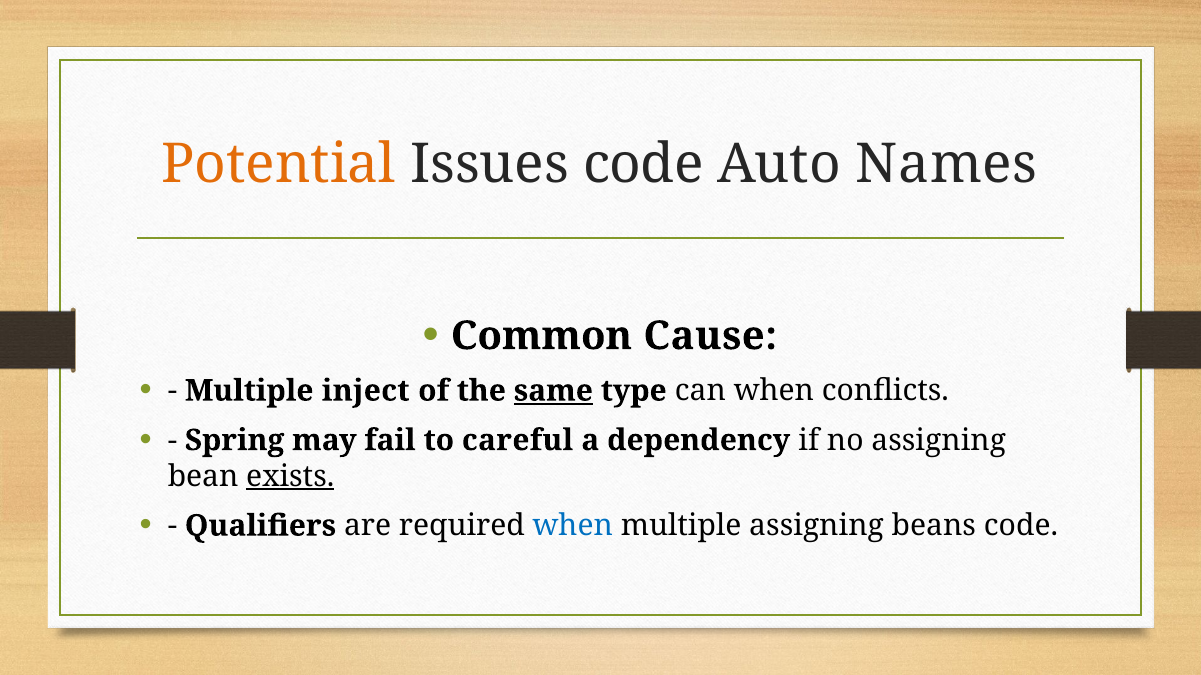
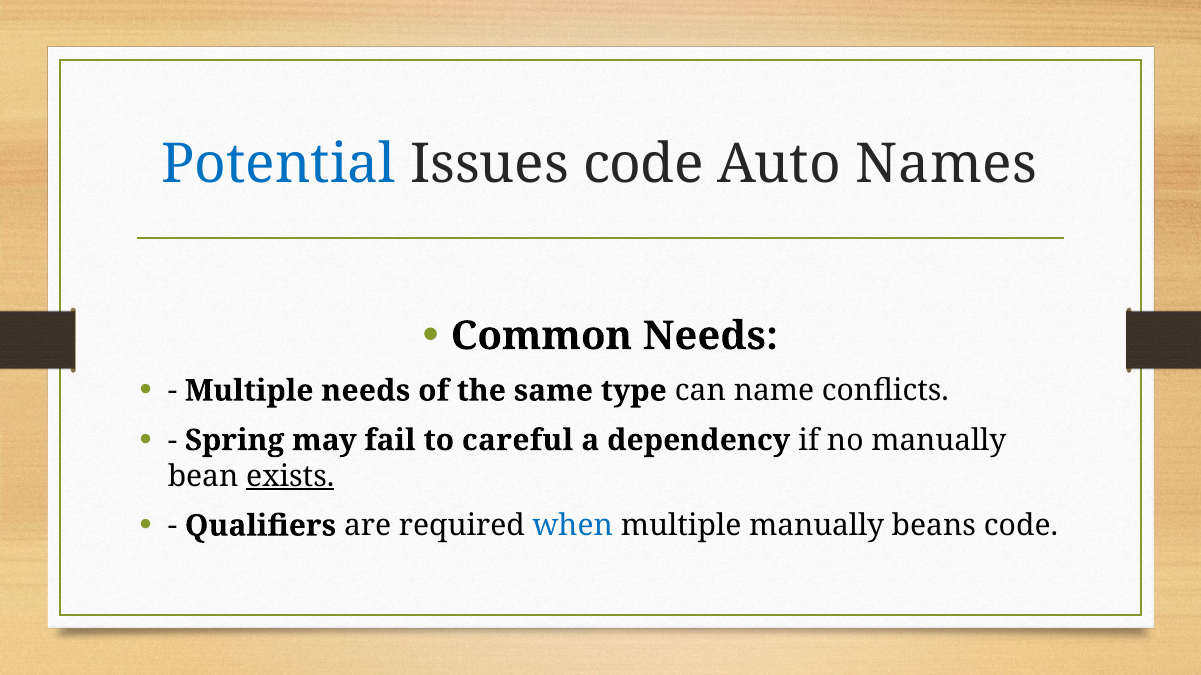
Potential colour: orange -> blue (279, 165)
Common Cause: Cause -> Needs (710, 336)
Multiple inject: inject -> needs (366, 391)
same underline: present -> none (553, 391)
can when: when -> name (774, 391)
no assigning: assigning -> manually (939, 441)
multiple assigning: assigning -> manually (817, 526)
